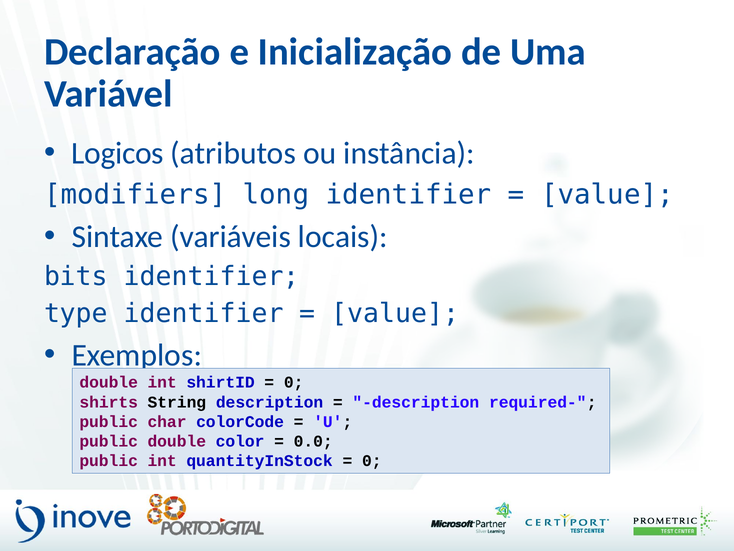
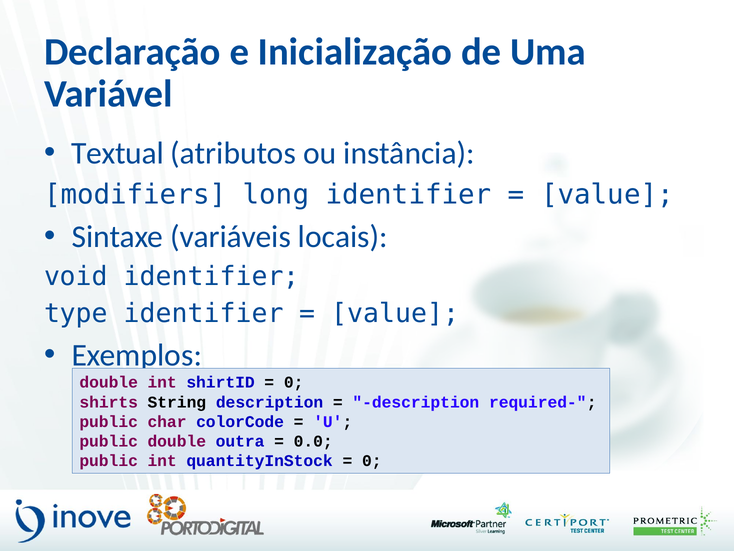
Logicos: Logicos -> Textual (118, 153)
bits: bits -> void (76, 276)
color: color -> outra (240, 441)
